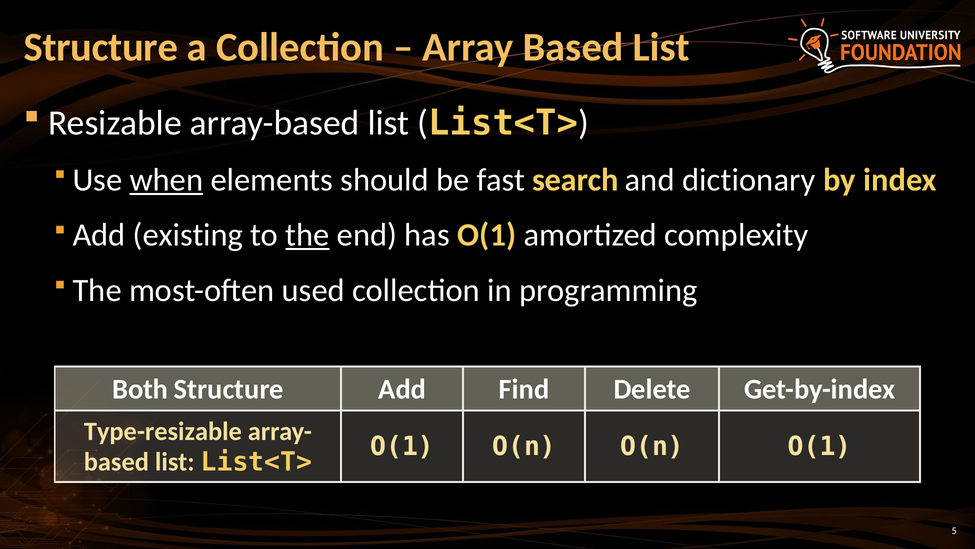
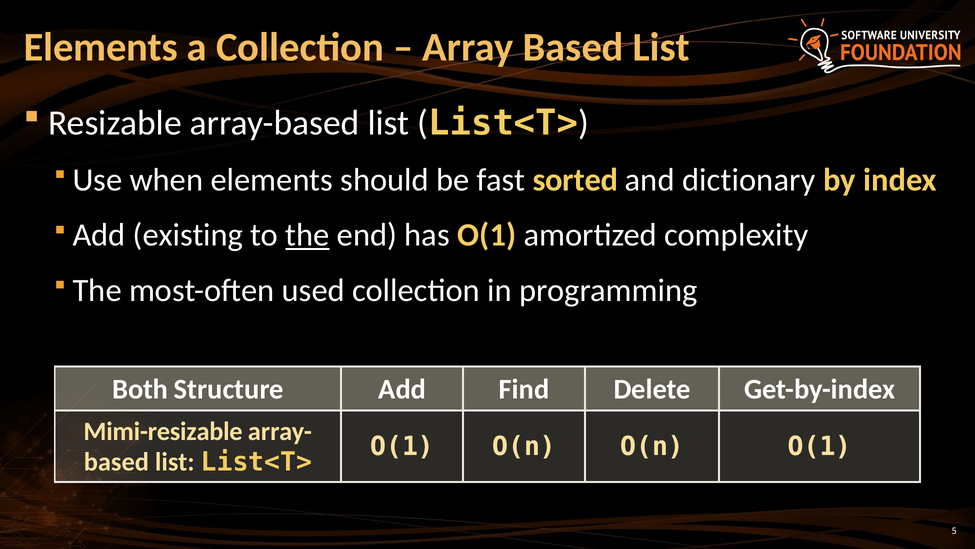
Structure: Structure -> Elements (101, 47)
when underline: present -> none (166, 180)
search: search -> sorted (575, 180)
Type-resizable: Type-resizable -> Mimi-resizable (163, 431)
